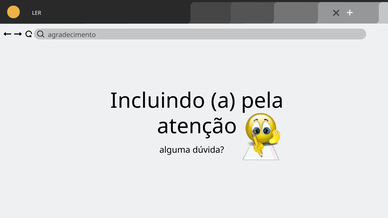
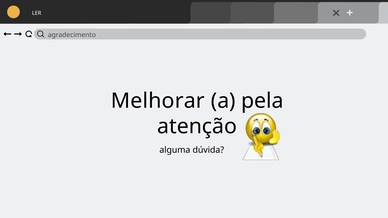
Incluindo: Incluindo -> Melhorar (158, 101)
